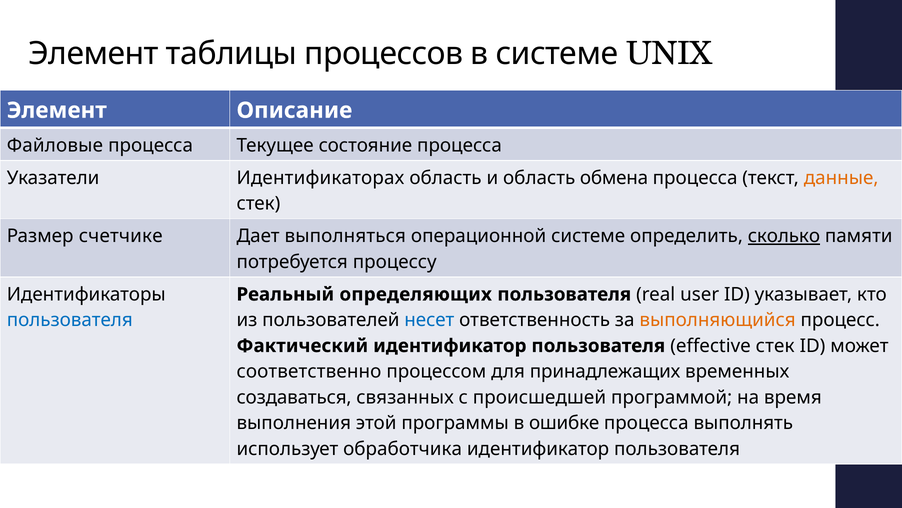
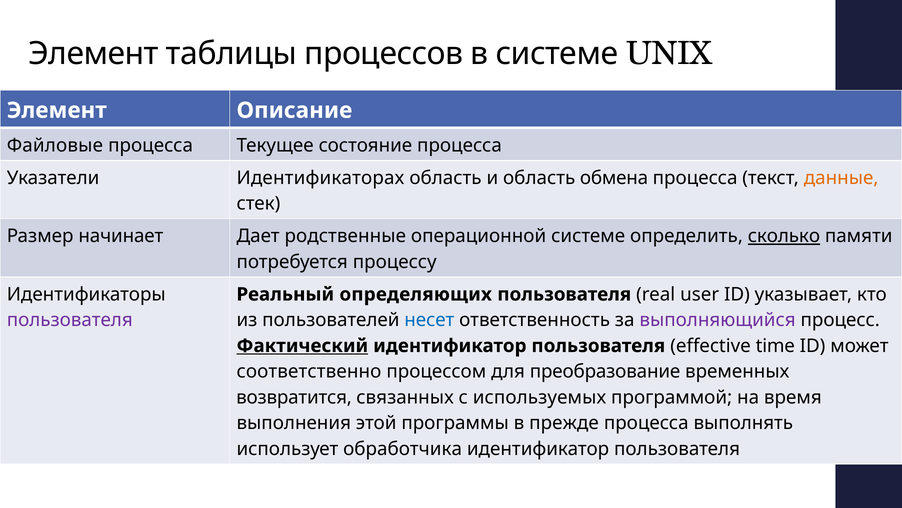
счетчике: счетчике -> начинает (121, 236)
выполняться: выполняться -> родственные (345, 236)
пользователя colour: blue -> purple (70, 320)
выполняющийся colour: orange -> purple (718, 320)
Фактический underline: none -> present (302, 345)
effective стек: стек -> time (775, 345)
принадлежащих: принадлежащих -> преобразование (605, 371)
создаваться: создаваться -> возвратится (294, 397)
происшедшей: происшедшей -> используемых (539, 397)
ошибке: ошибке -> прежде (564, 423)
